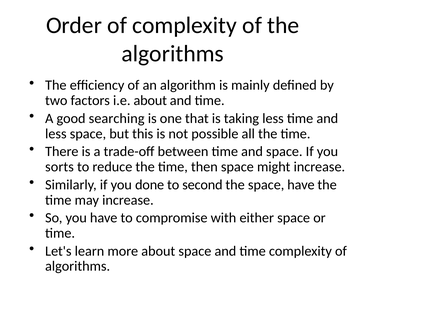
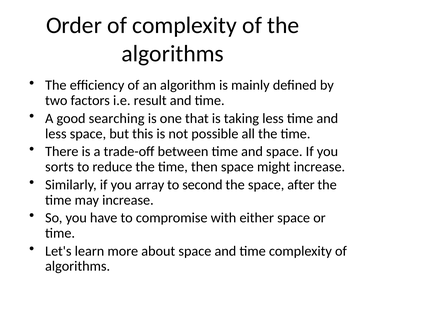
i.e about: about -> result (150, 101)
done: done -> array (150, 185)
space have: have -> after (301, 185)
